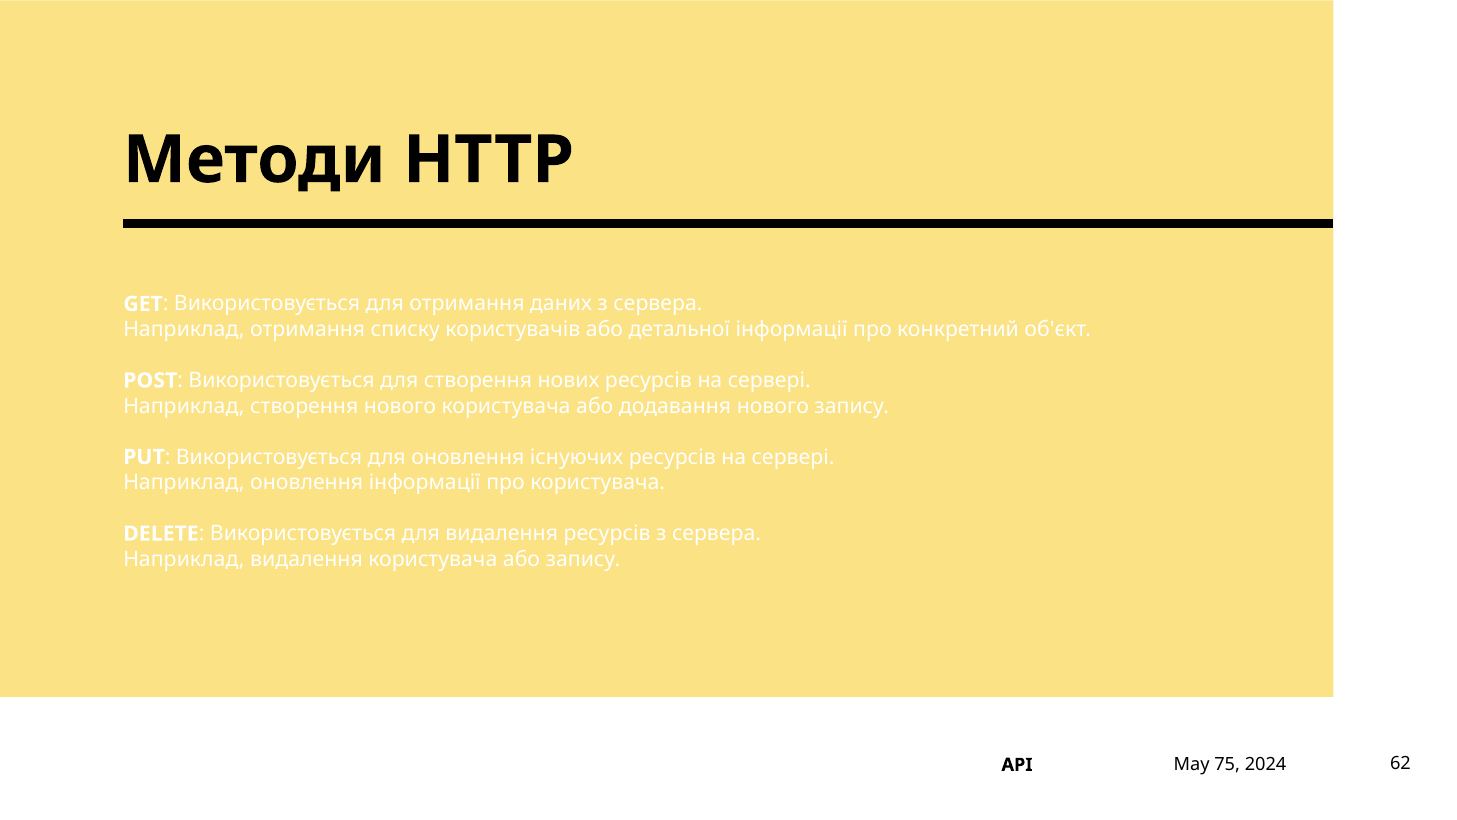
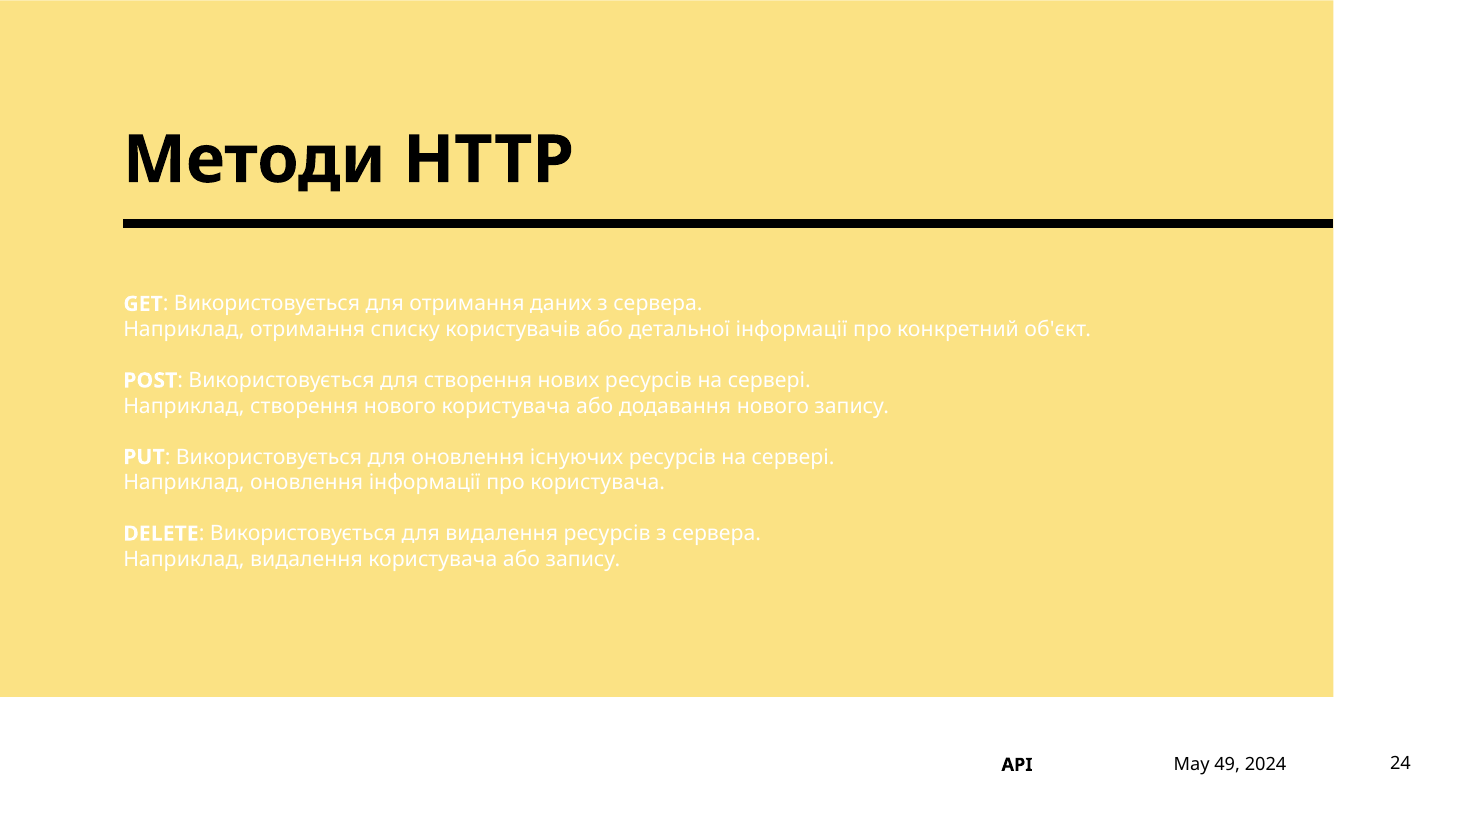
75: 75 -> 49 (1227, 764)
62: 62 -> 24 (1400, 763)
